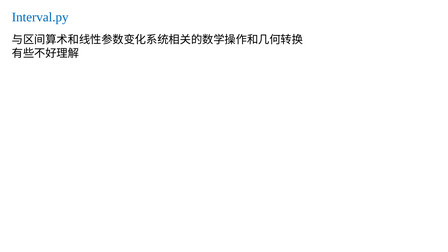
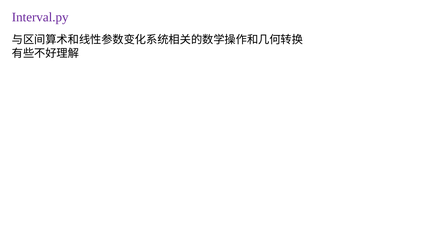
Interval.py colour: blue -> purple (40, 17)
